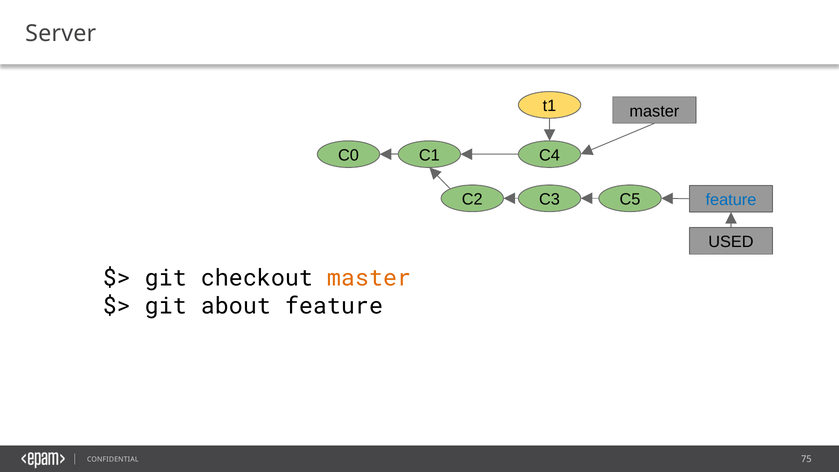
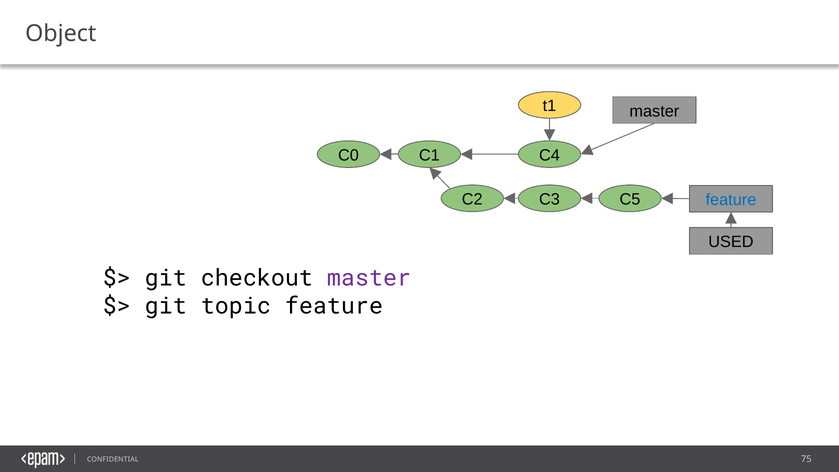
Server: Server -> Object (61, 34)
master colour: orange -> purple (369, 278)
about: about -> topic (236, 306)
